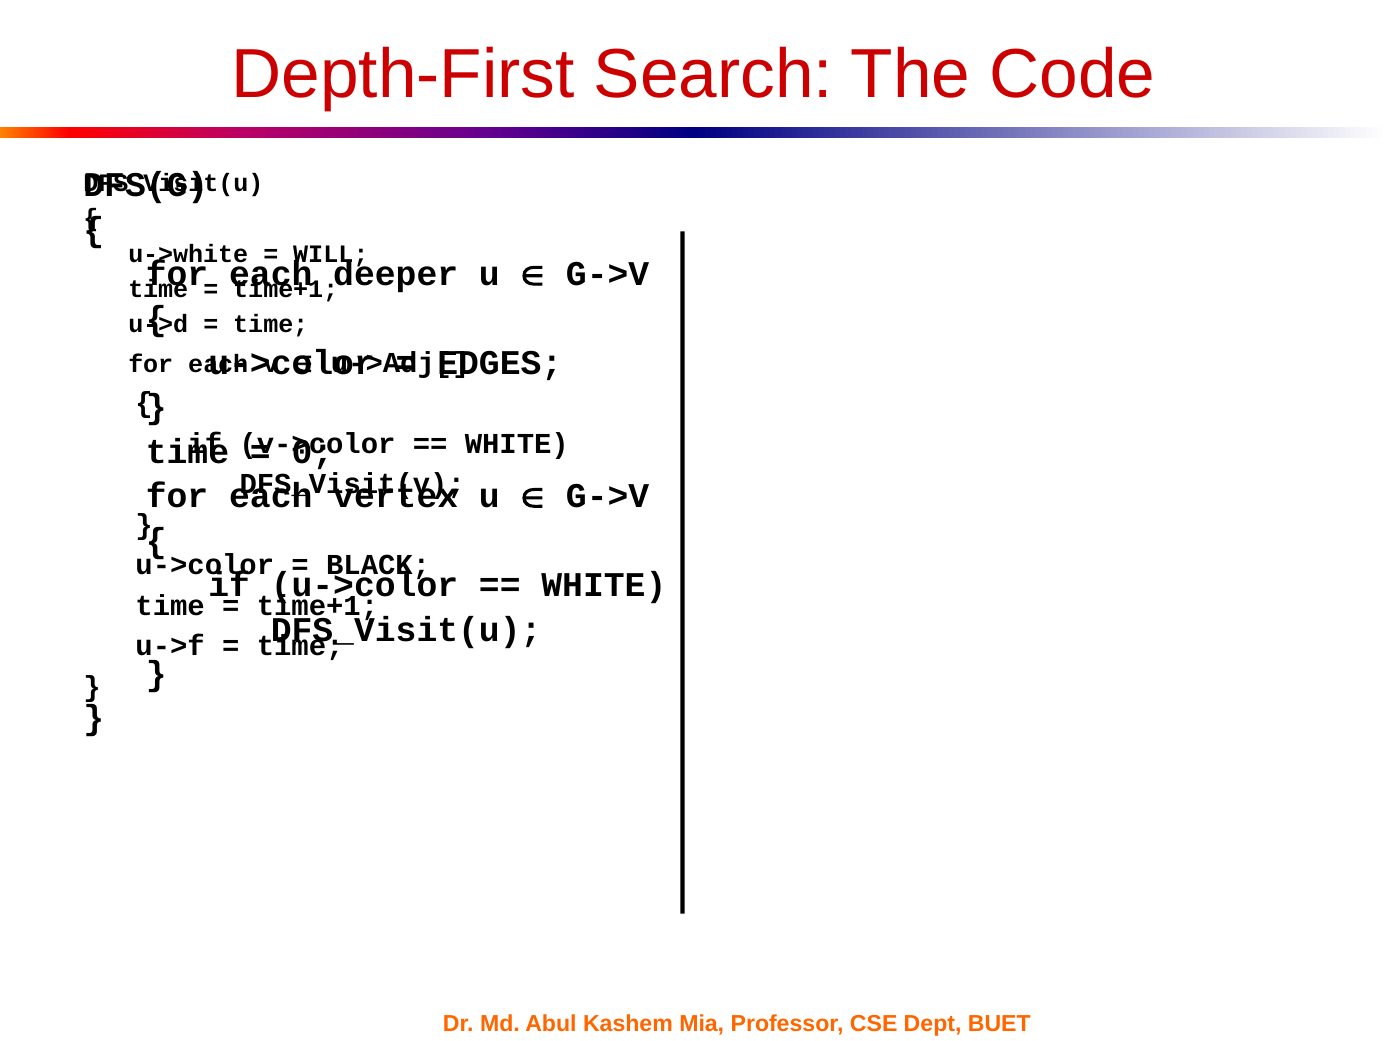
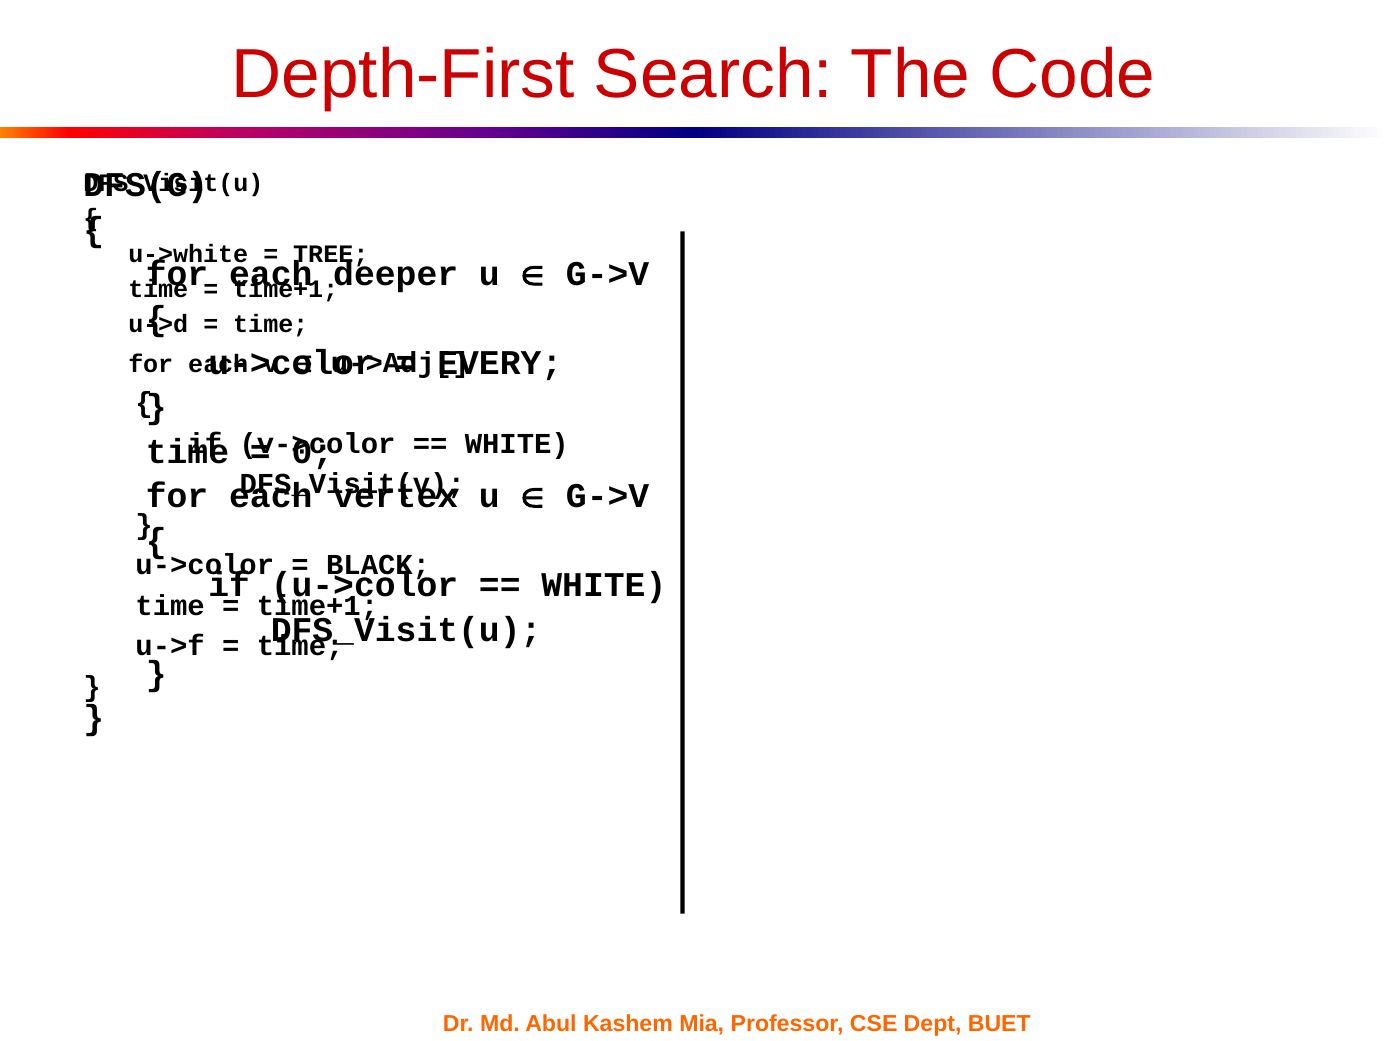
WILL: WILL -> TREE (331, 254)
EDGES: EDGES -> EVERY (500, 363)
